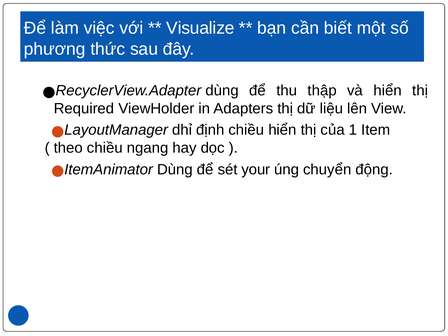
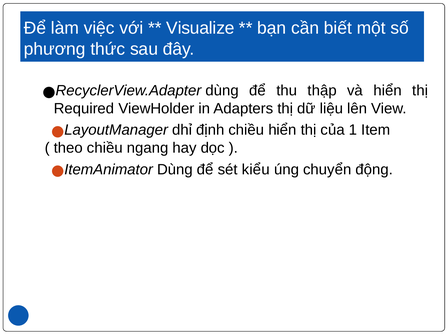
your: your -> kiểu (256, 169)
